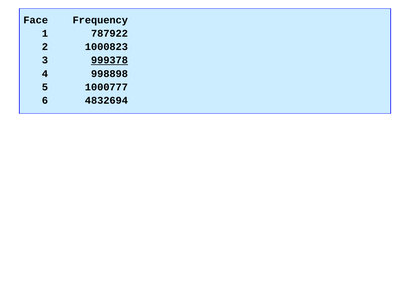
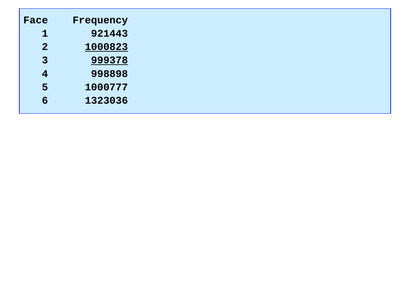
787922: 787922 -> 921443 (109, 34)
1000823 underline: none -> present (106, 47)
4832694: 4832694 -> 1323036 (106, 100)
